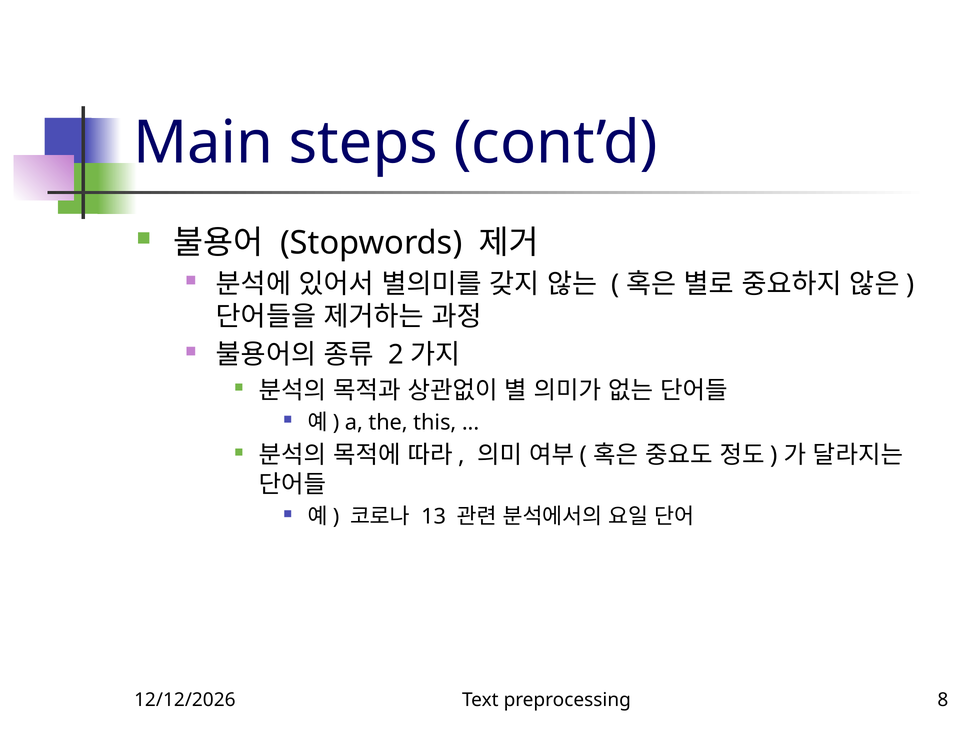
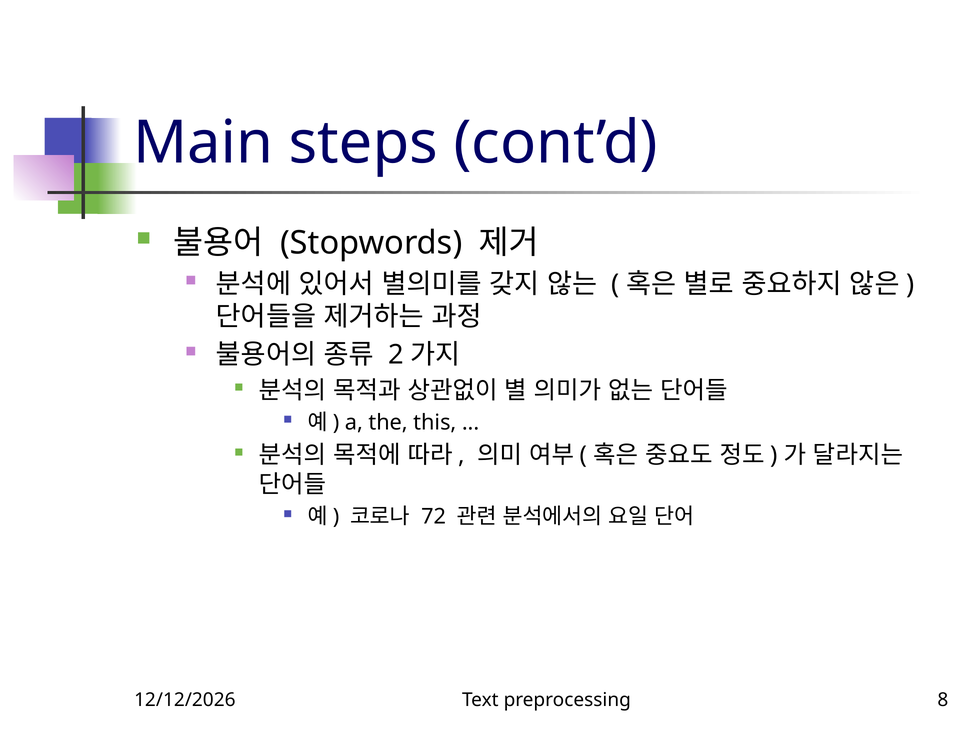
13: 13 -> 72 (434, 516)
